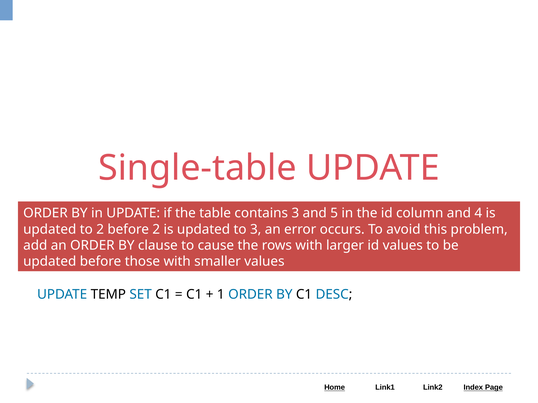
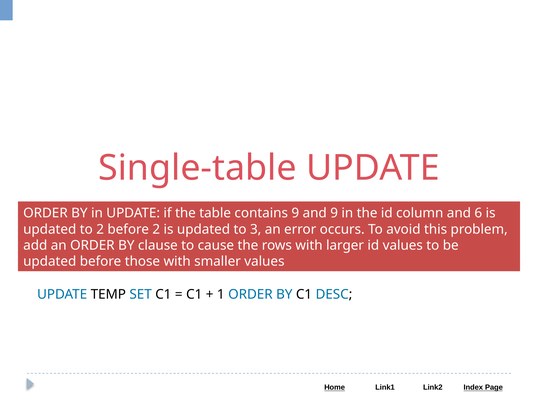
contains 3: 3 -> 9 (295, 213)
and 5: 5 -> 9 (334, 213)
4: 4 -> 6 (478, 213)
